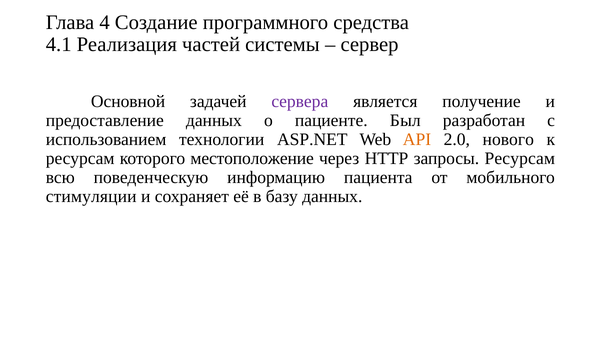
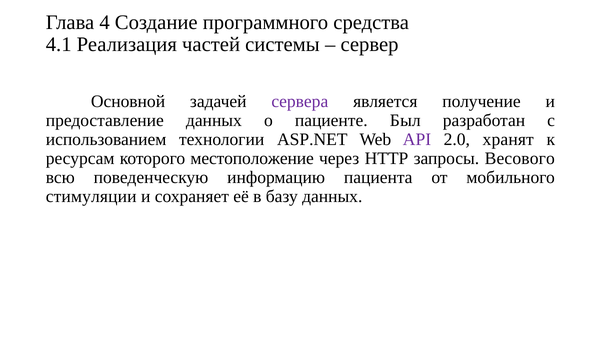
API colour: orange -> purple (417, 139)
нового: нового -> хранят (508, 139)
запросы Ресурсам: Ресурсам -> Весового (520, 158)
